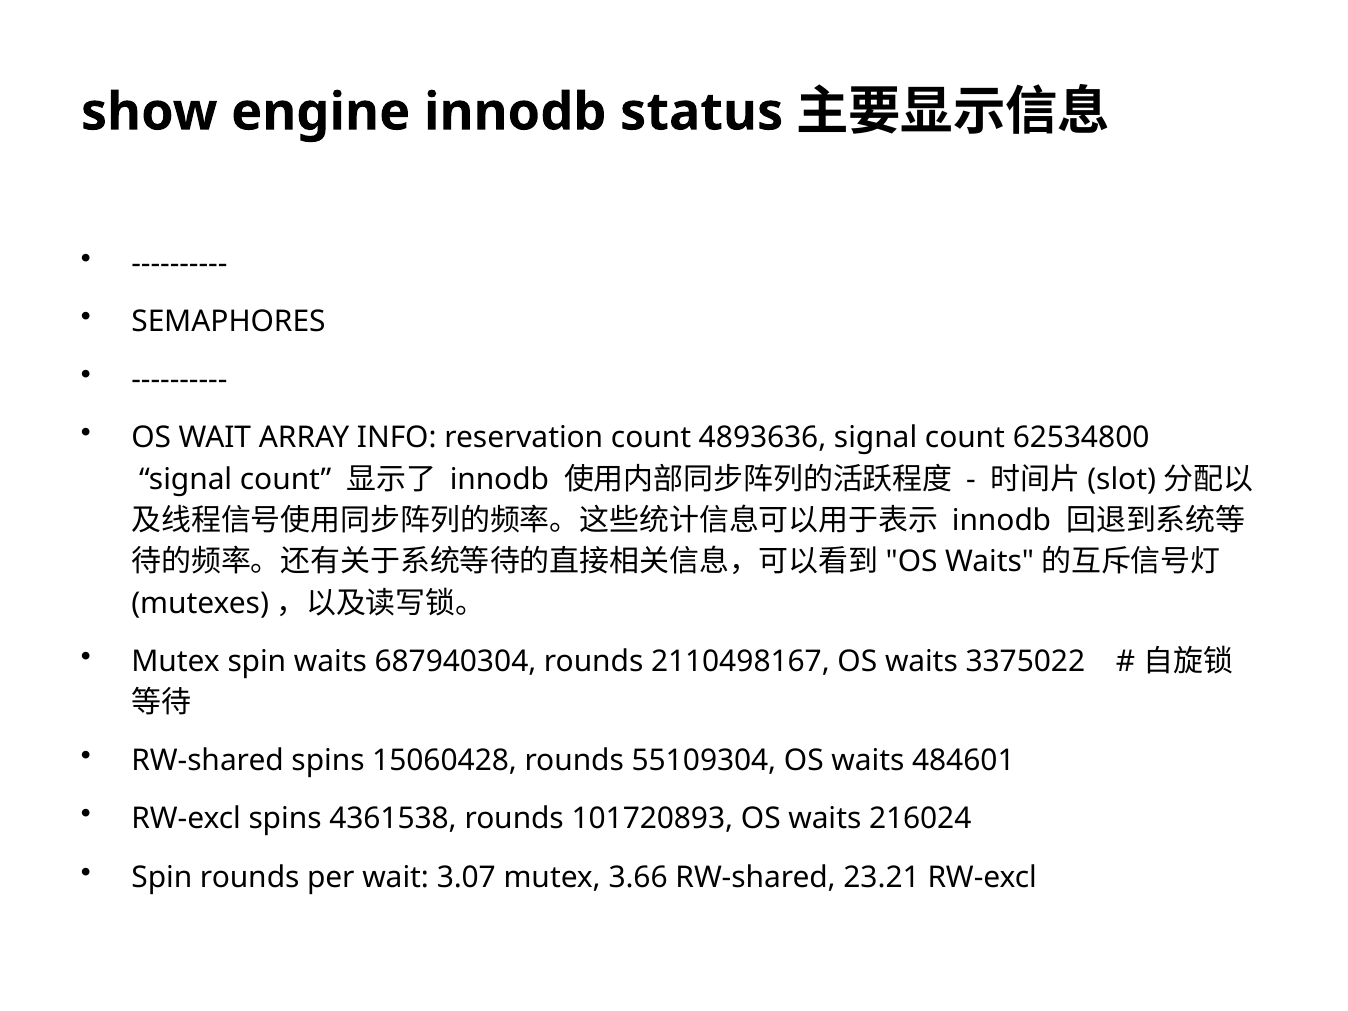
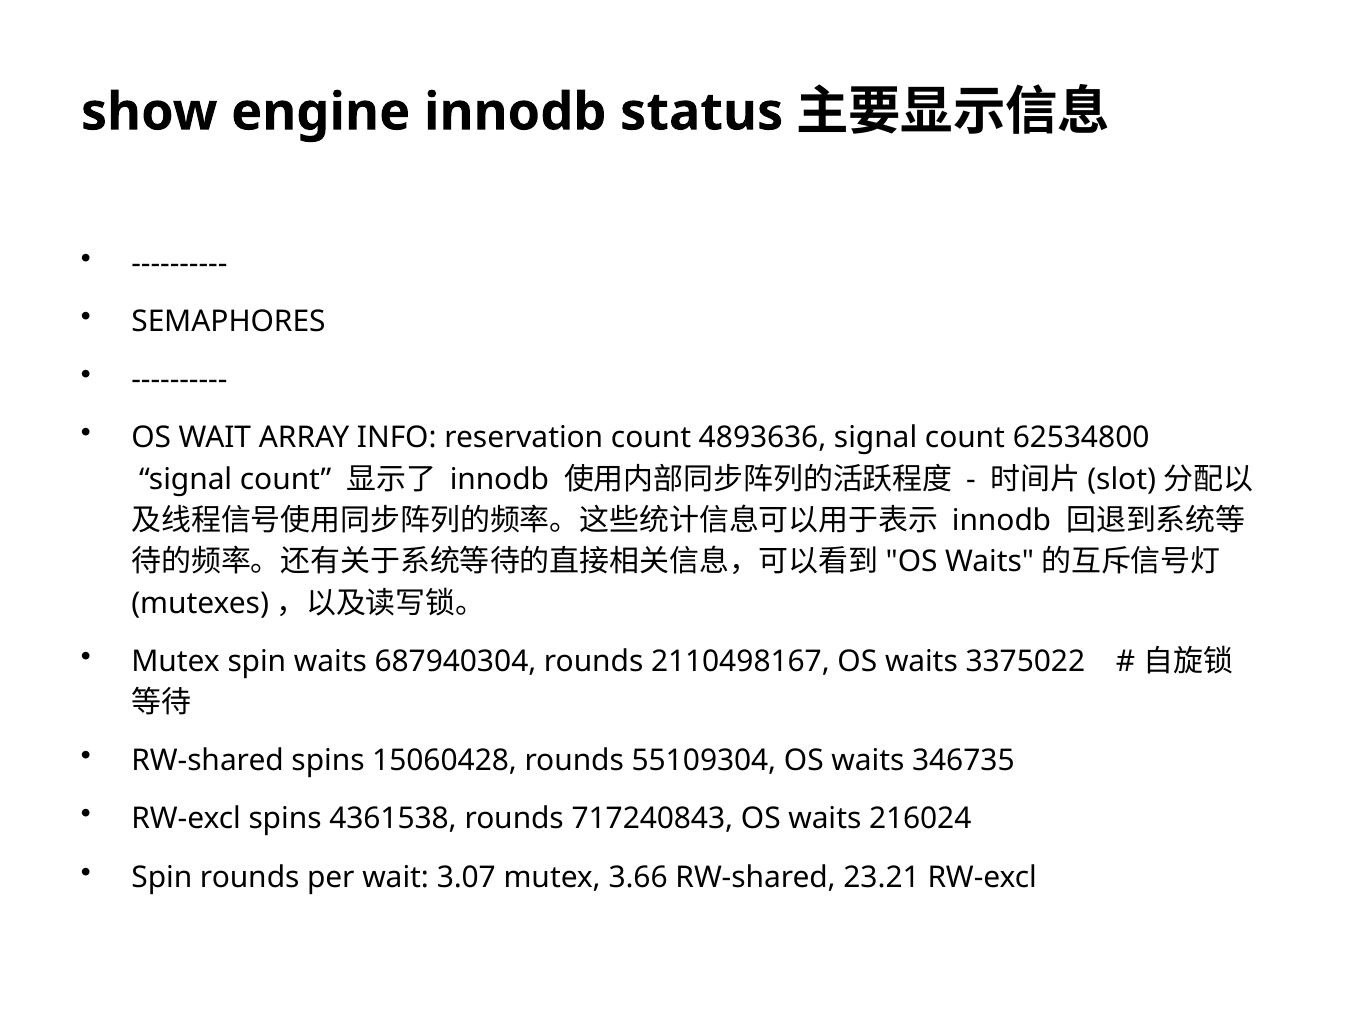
484601: 484601 -> 346735 (963, 761)
101720893: 101720893 -> 717240843 (652, 819)
